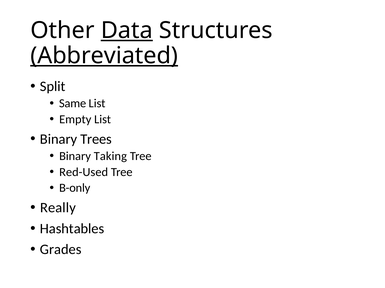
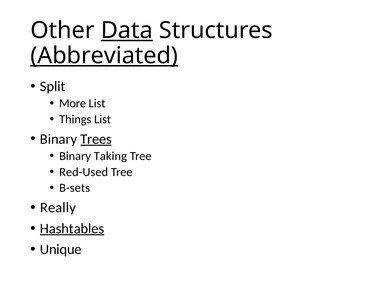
Same: Same -> More (73, 104)
Empty: Empty -> Things (75, 120)
Trees underline: none -> present (96, 139)
B-only: B-only -> B-sets (75, 188)
Hashtables underline: none -> present (72, 229)
Grades: Grades -> Unique (61, 250)
